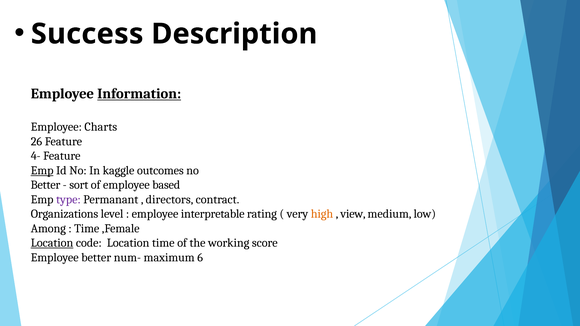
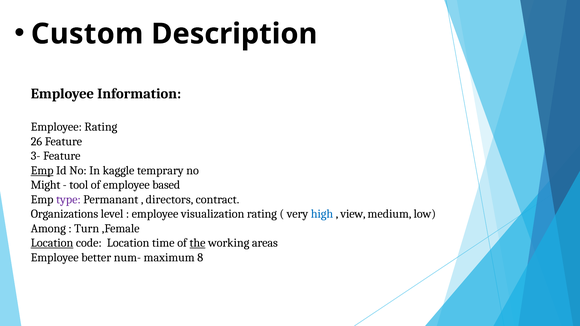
Success: Success -> Custom (87, 34)
Information underline: present -> none (139, 94)
Employee Charts: Charts -> Rating (101, 127)
4-: 4- -> 3- (36, 156)
outcomes: outcomes -> temprary (160, 171)
Better: Better -> Might (45, 185)
sort: sort -> tool (79, 185)
interpretable: interpretable -> visualization (213, 214)
high colour: orange -> blue (322, 214)
Time: Time -> Turn (87, 229)
the underline: none -> present (197, 243)
score: score -> areas (265, 243)
6: 6 -> 8 (200, 258)
